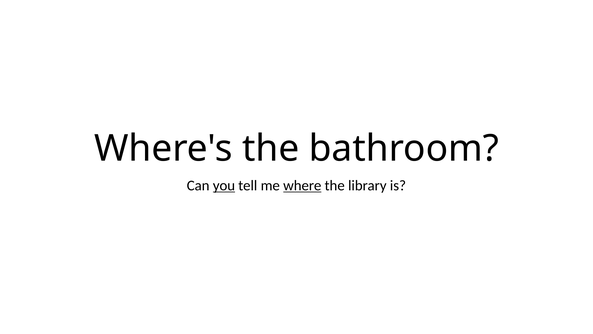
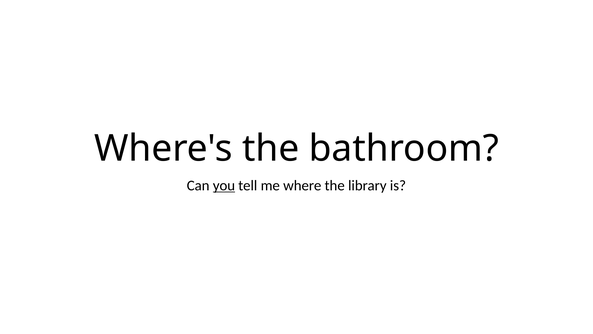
where underline: present -> none (302, 185)
